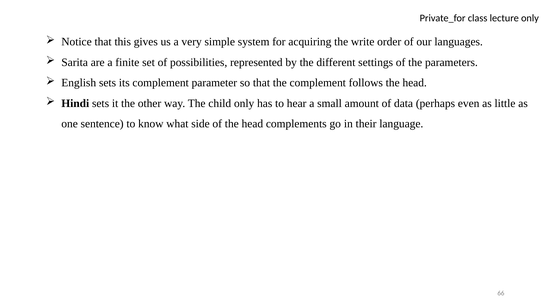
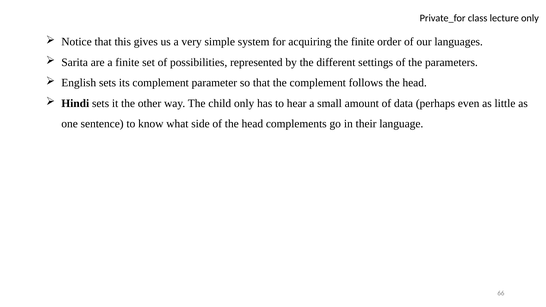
the write: write -> finite (363, 42)
